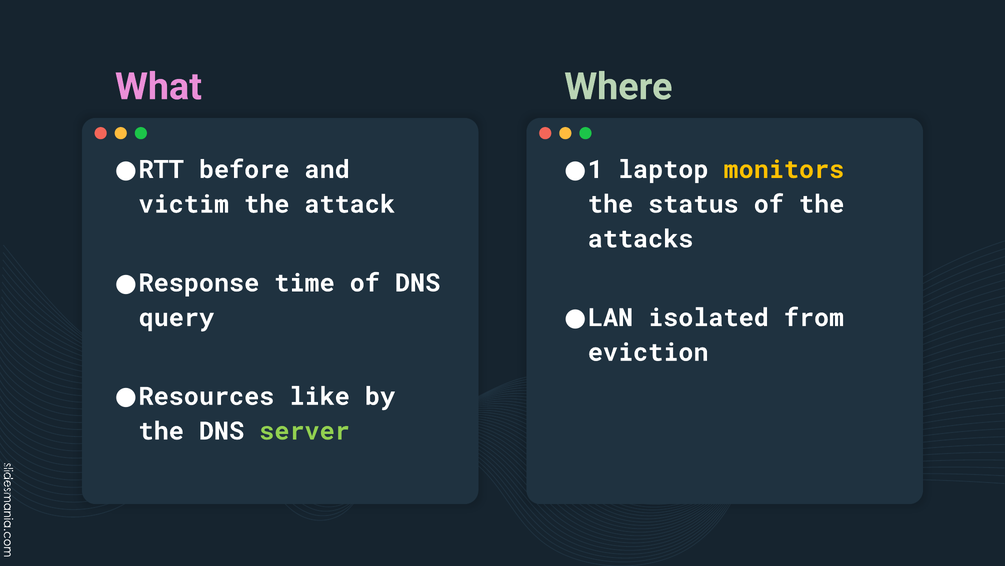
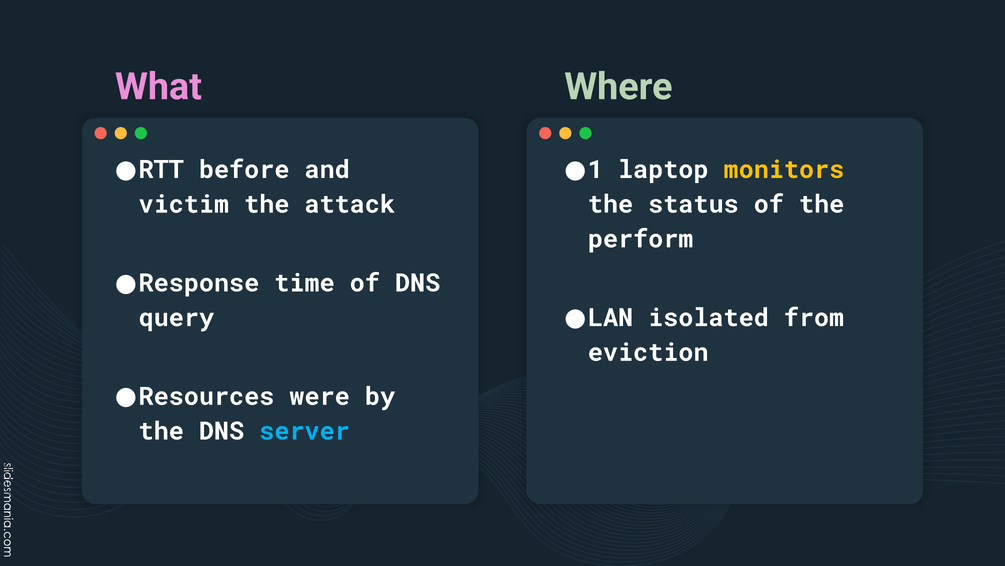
attacks: attacks -> perform (641, 239)
like: like -> were (320, 396)
server colour: light green -> light blue (304, 431)
